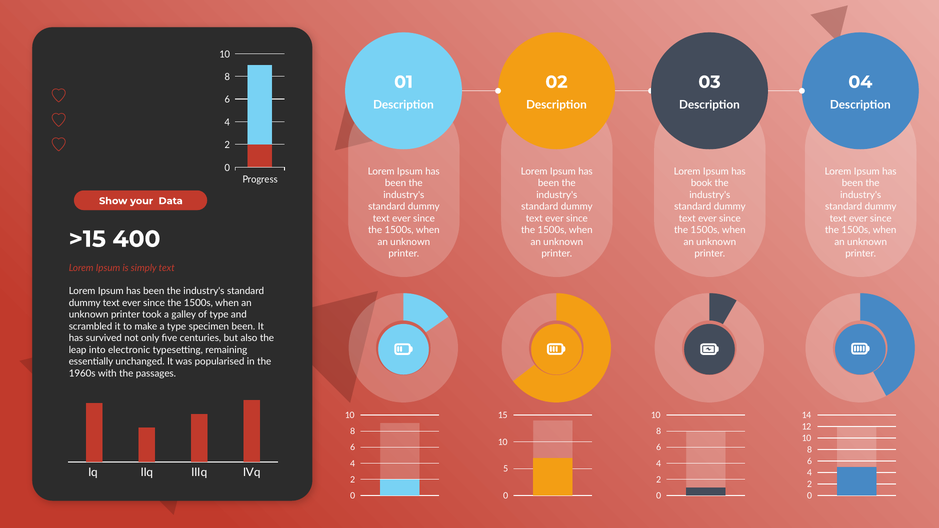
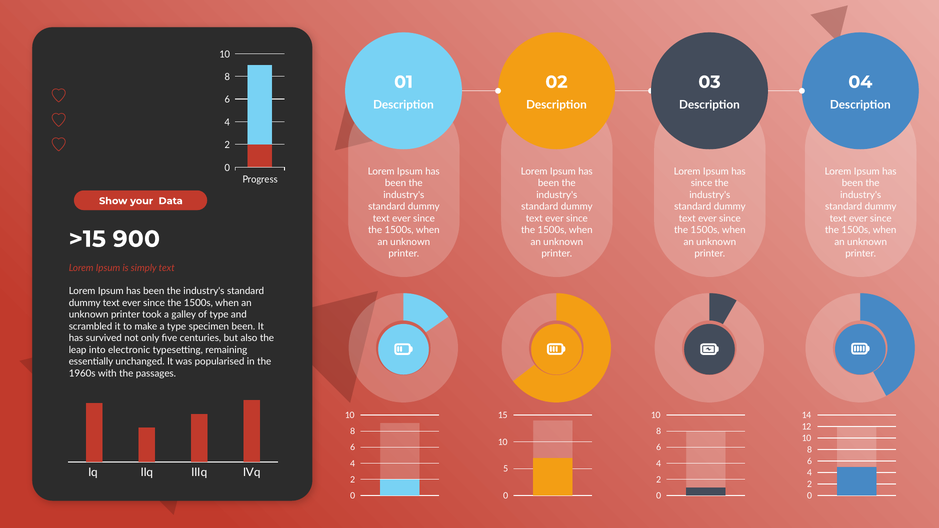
book: book -> since (702, 183)
400: 400 -> 900 (136, 239)
